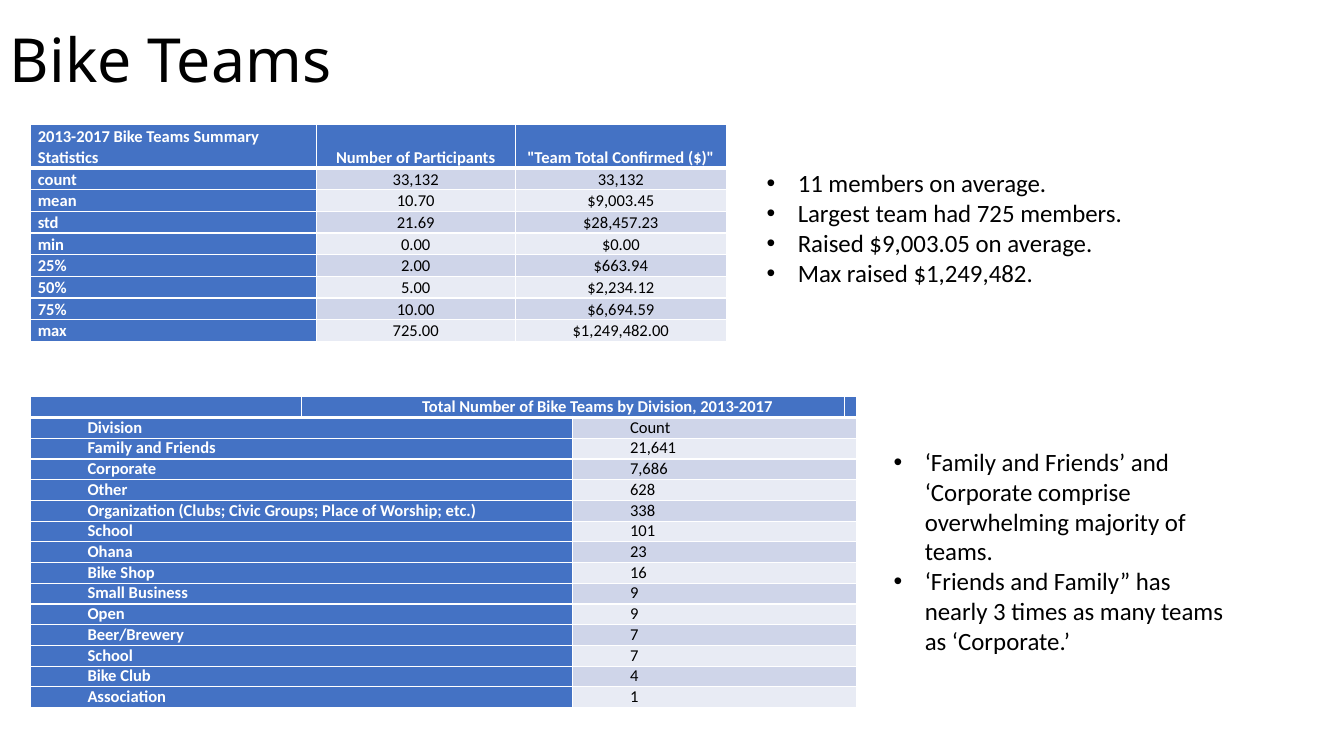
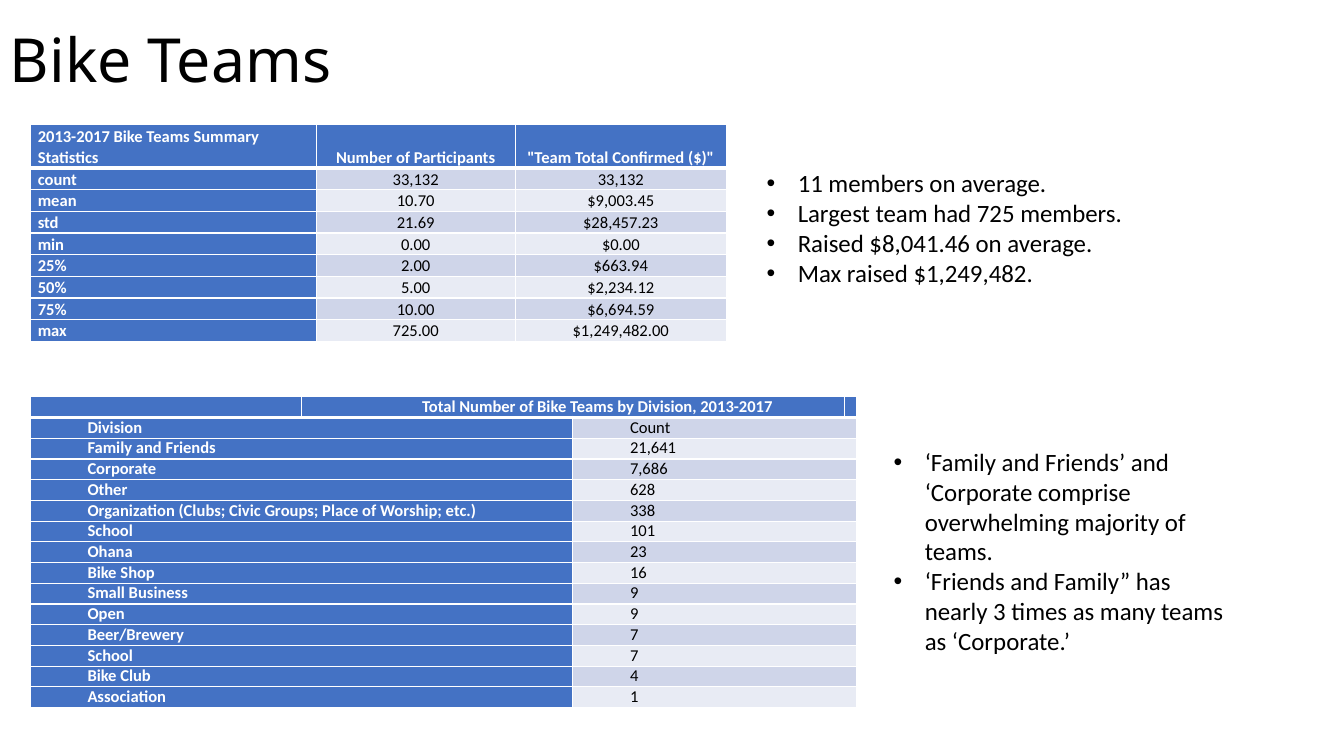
$9,003.05: $9,003.05 -> $8,041.46 (920, 244)
